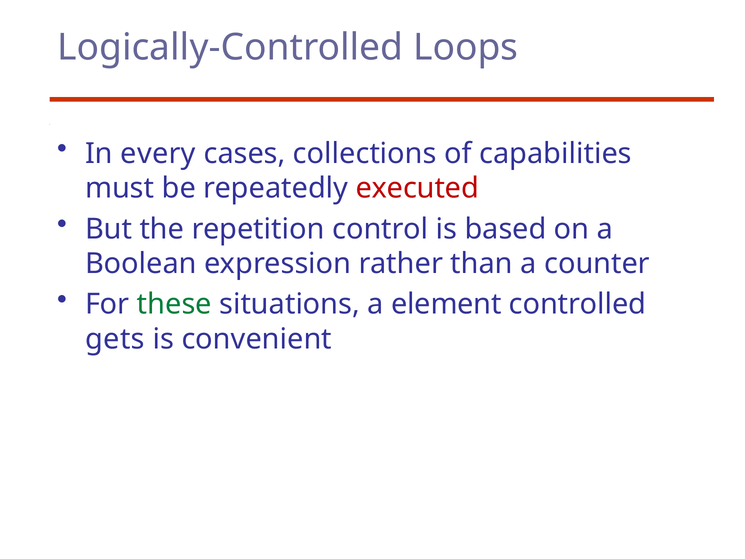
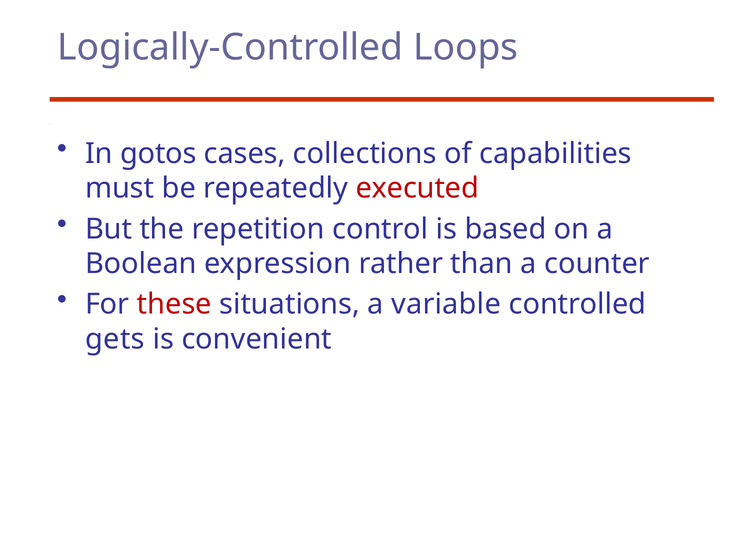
every: every -> gotos (158, 154)
these colour: green -> red (174, 304)
element: element -> variable (446, 304)
